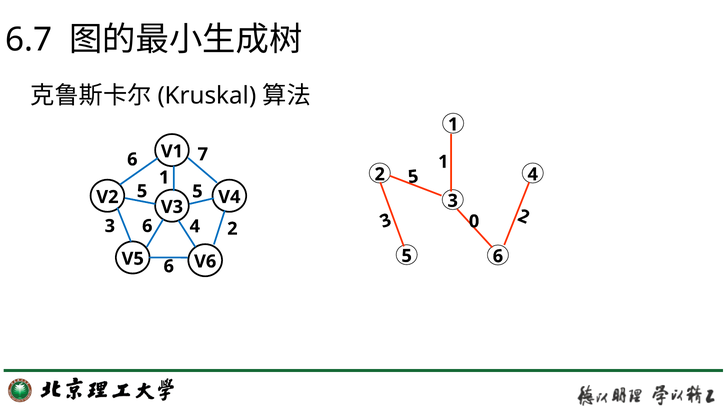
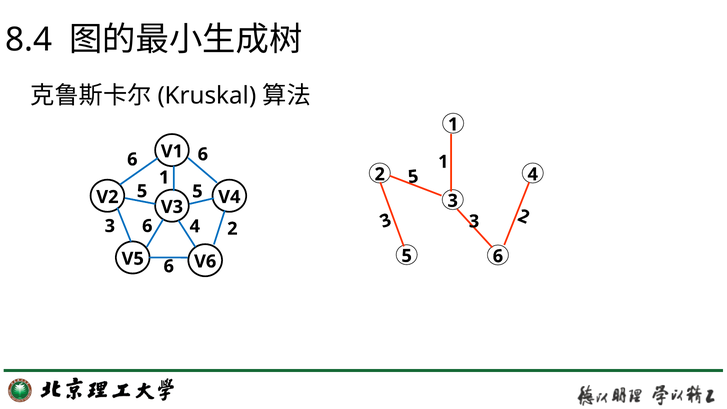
6.7: 6.7 -> 8.4 (29, 40)
7: 7 -> 6 (203, 154)
3 0: 0 -> 3 (474, 221)
